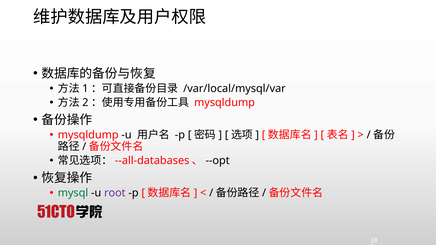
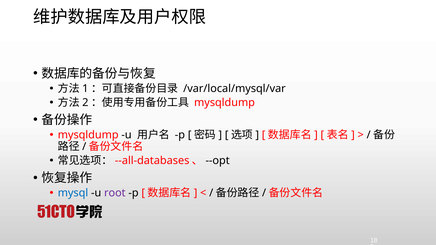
mysql colour: green -> blue (73, 193)
